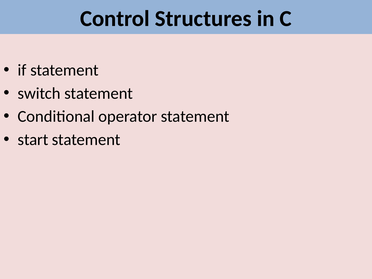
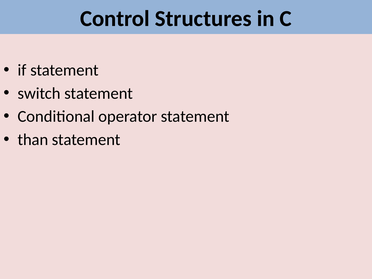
start: start -> than (33, 140)
